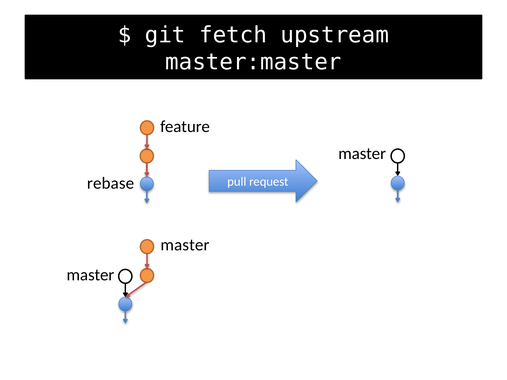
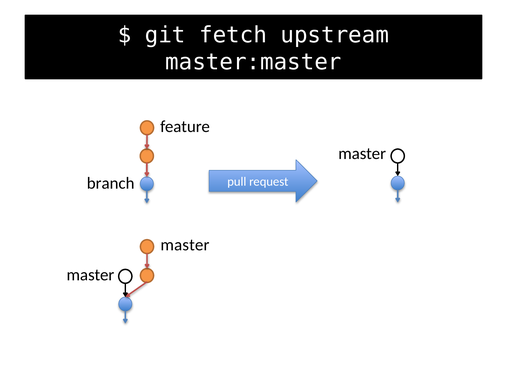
rebase: rebase -> branch (111, 183)
